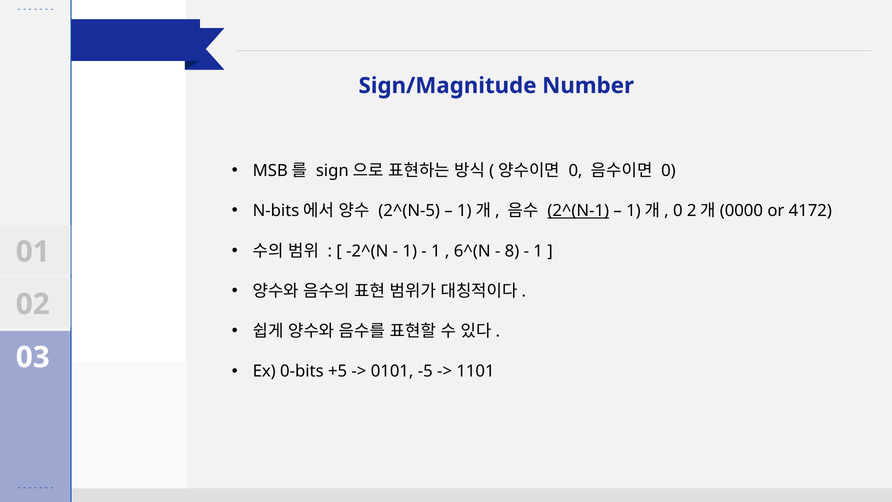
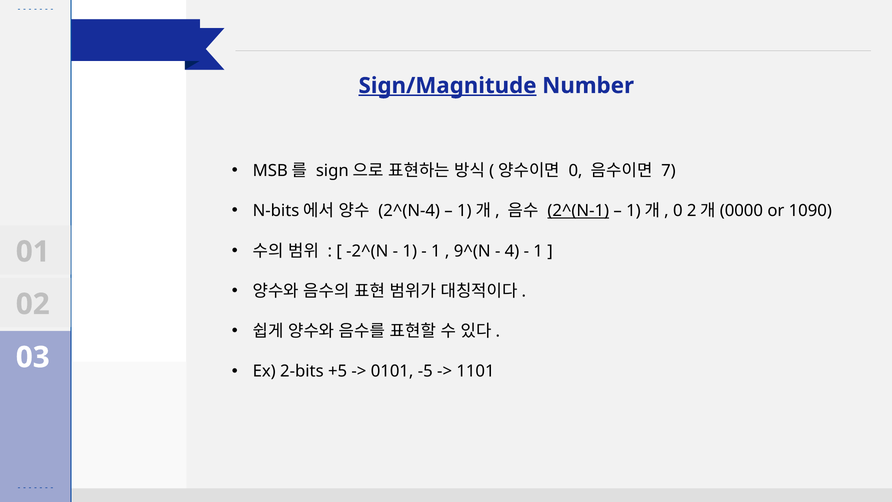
Sign/Magnitude underline: none -> present (448, 86)
0: 0 -> 7 (668, 171)
2^(N-5: 2^(N-5 -> 2^(N-4 (409, 211)
4172: 4172 -> 1090 (810, 211)
6^(N: 6^(N -> 9^(N (472, 251)
8: 8 -> 4 (512, 251)
0-bits: 0-bits -> 2-bits (302, 371)
